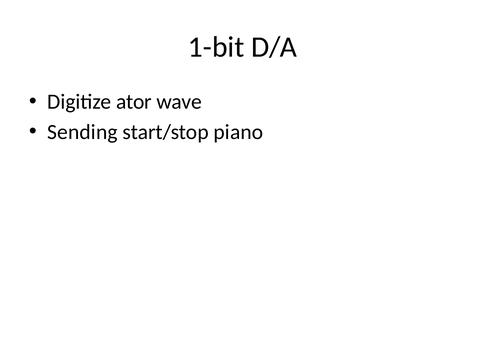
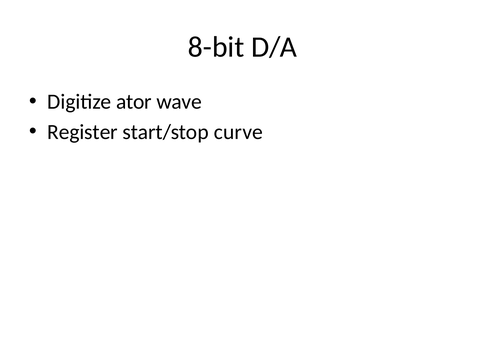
1-bit: 1-bit -> 8-bit (216, 47)
Sending: Sending -> Register (83, 132)
piano: piano -> curve (238, 132)
